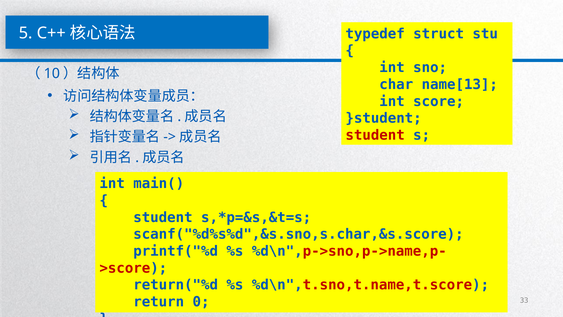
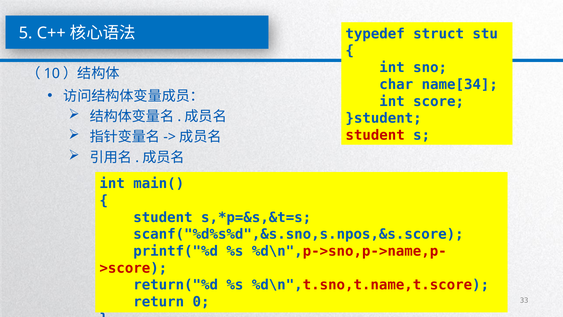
name[13: name[13 -> name[34 (460, 84)
scanf("%d%s%d",&s.sno,s.char,&s.score: scanf("%d%s%d",&s.sno,s.char,&s.score -> scanf("%d%s%d",&s.sno,s.npos,&s.score (298, 234)
